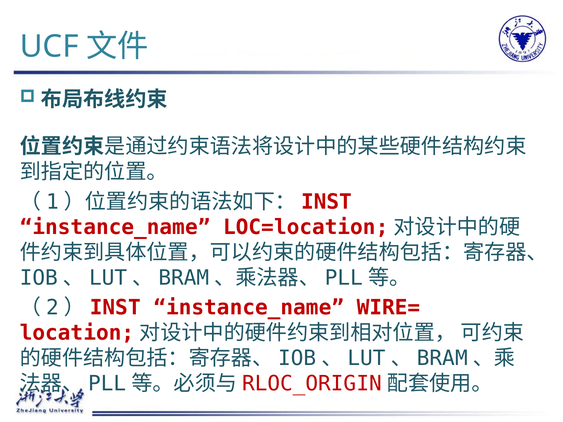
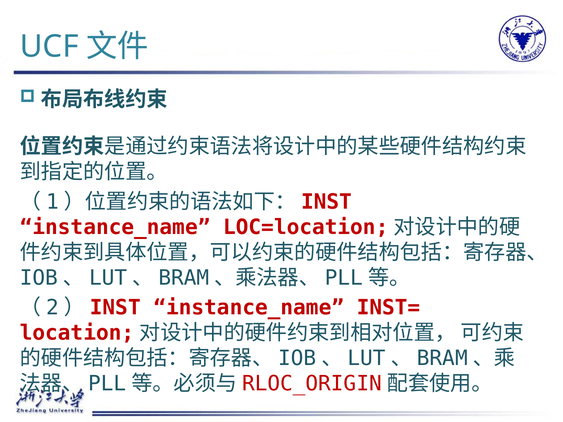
WIRE=: WIRE= -> INST= (389, 308)
